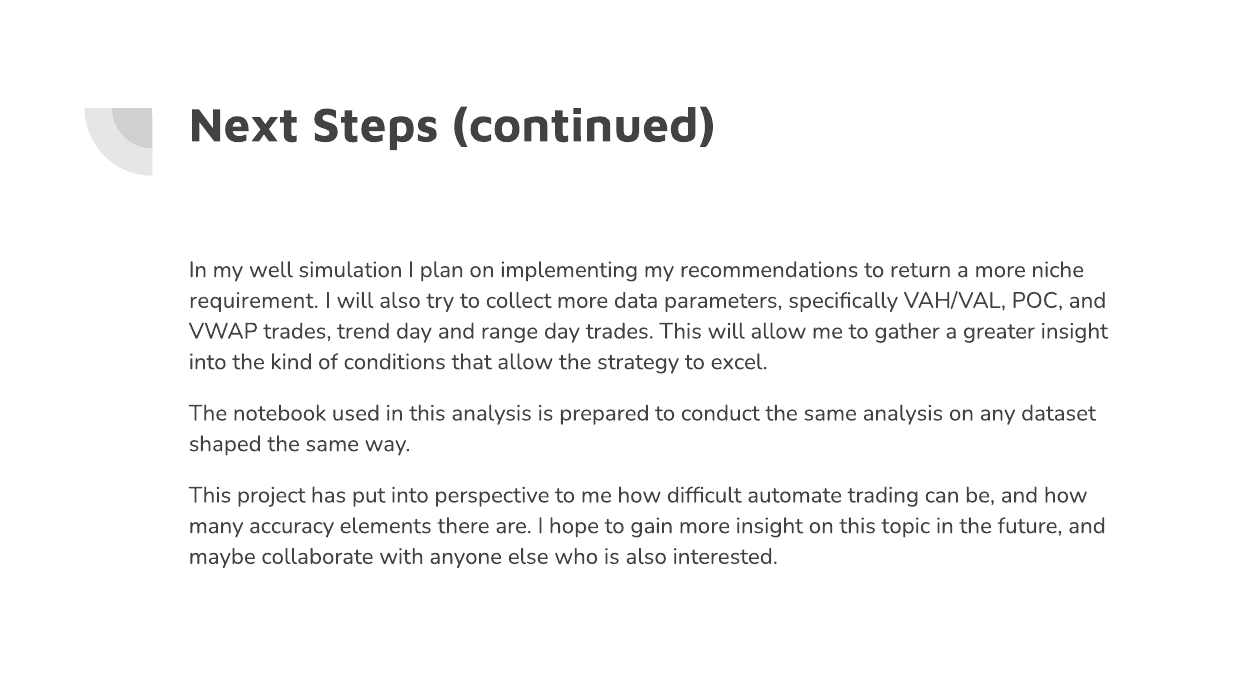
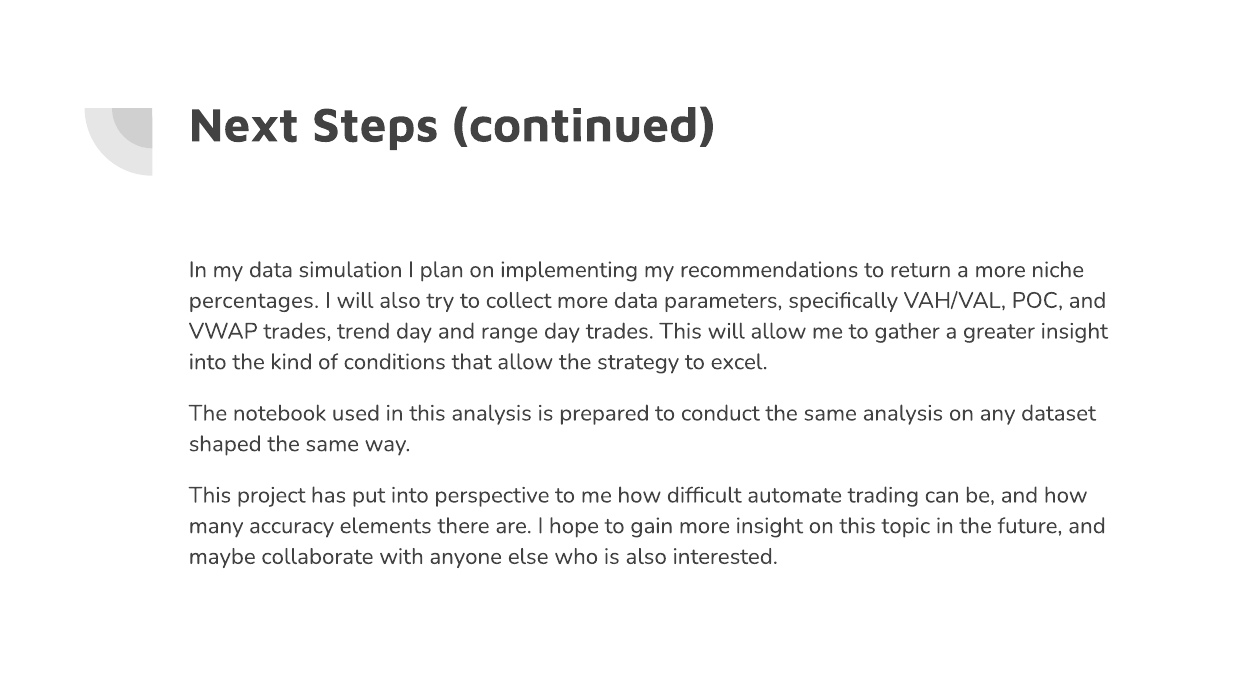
my well: well -> data (271, 270)
requirement: requirement -> percentages (254, 300)
